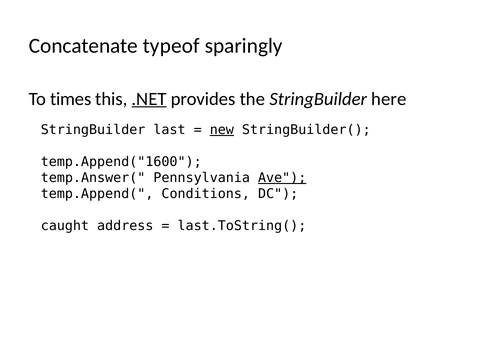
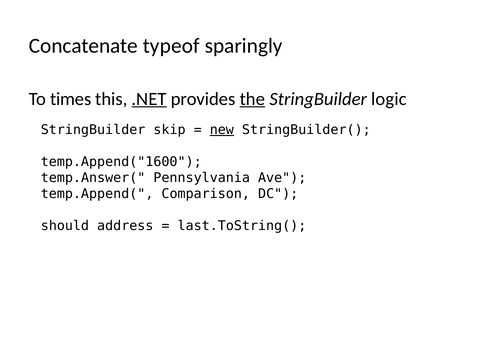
the underline: none -> present (252, 99)
here: here -> logic (389, 99)
last: last -> skip (170, 130)
Ave underline: present -> none (282, 178)
Conditions: Conditions -> Comparison (206, 194)
caught: caught -> should (65, 226)
